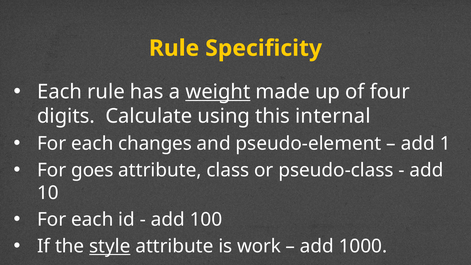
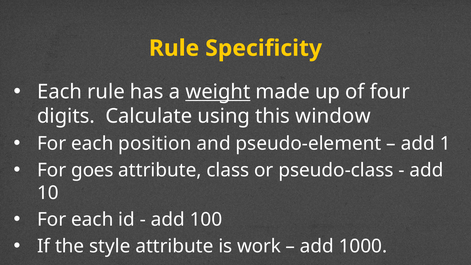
internal: internal -> window (333, 116)
changes: changes -> position (155, 143)
style underline: present -> none (110, 246)
